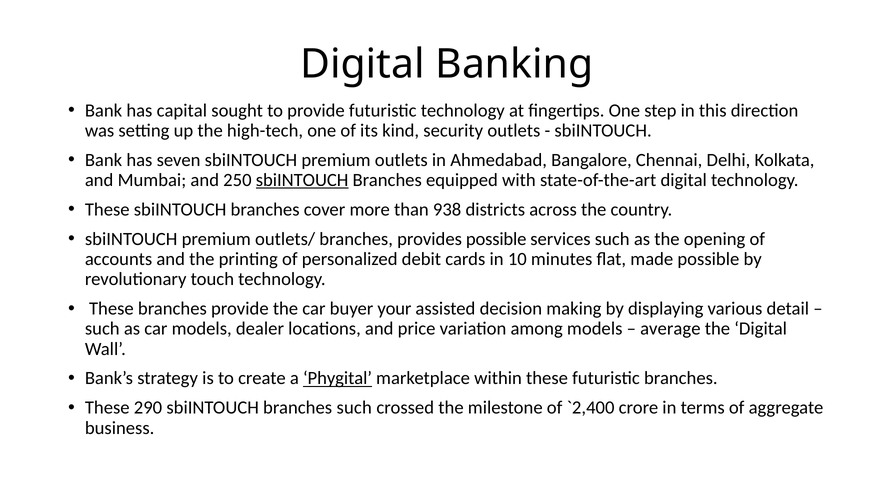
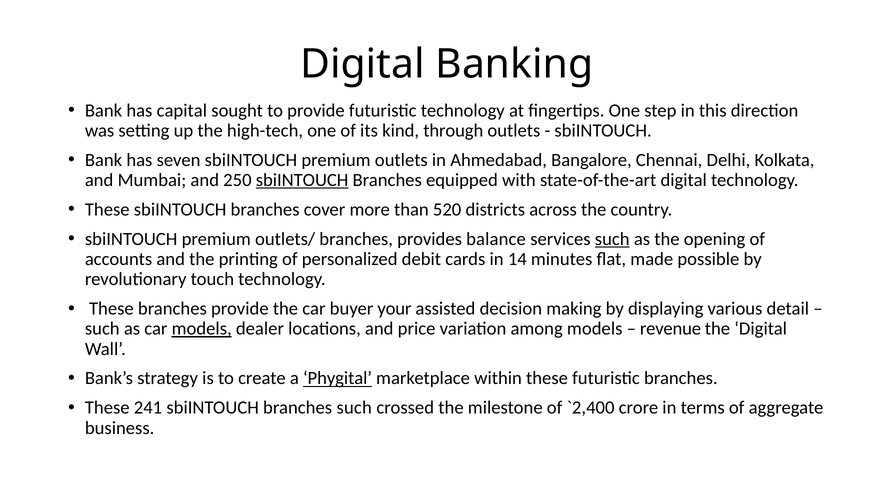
security: security -> through (453, 130)
938: 938 -> 520 (447, 209)
provides possible: possible -> balance (496, 239)
such underline: none -> present (612, 239)
10: 10 -> 14 (517, 259)
models underline: none -> present (202, 329)
average: average -> revenue (670, 329)
290: 290 -> 241 (148, 408)
